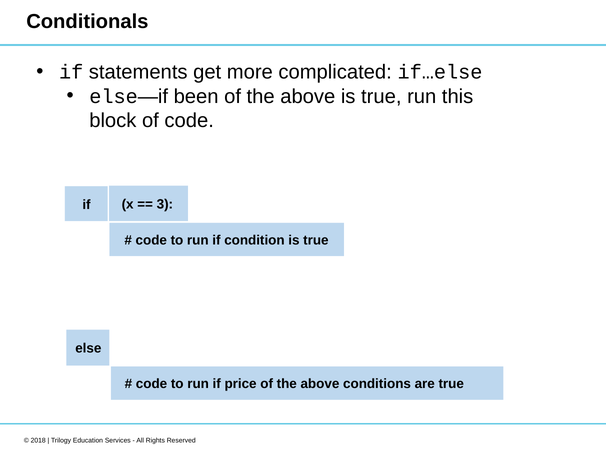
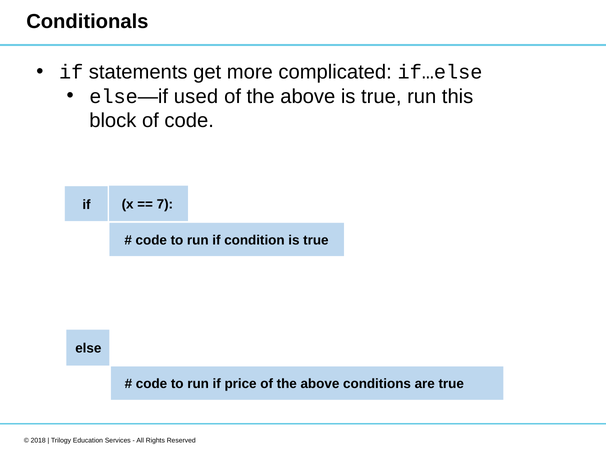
been: been -> used (196, 96)
3: 3 -> 7 (165, 204)
